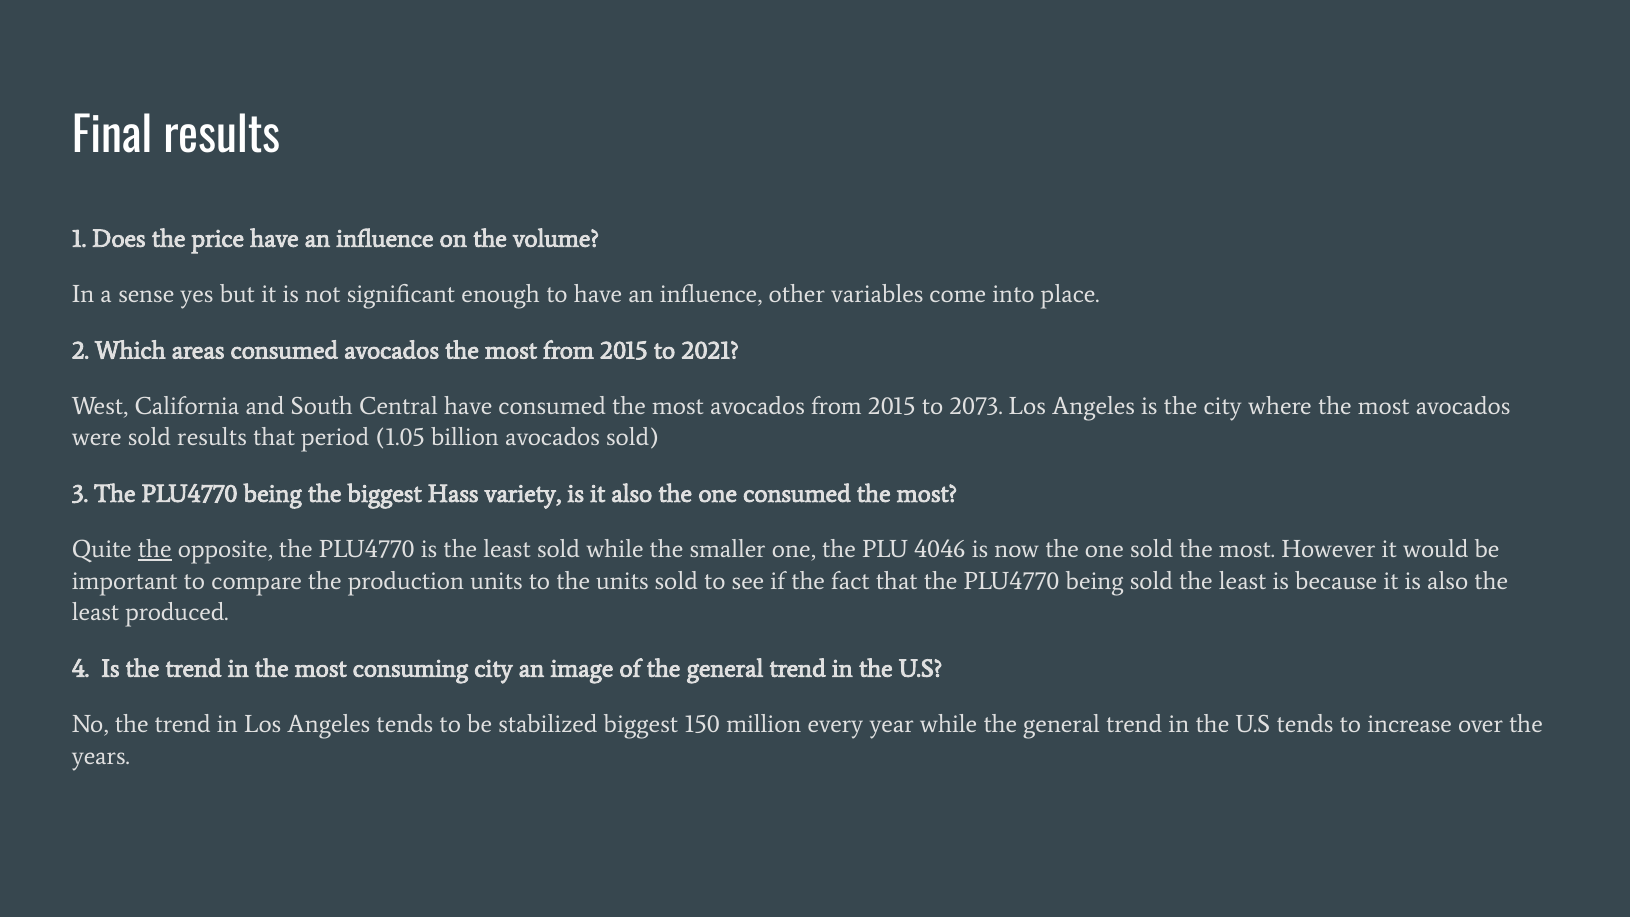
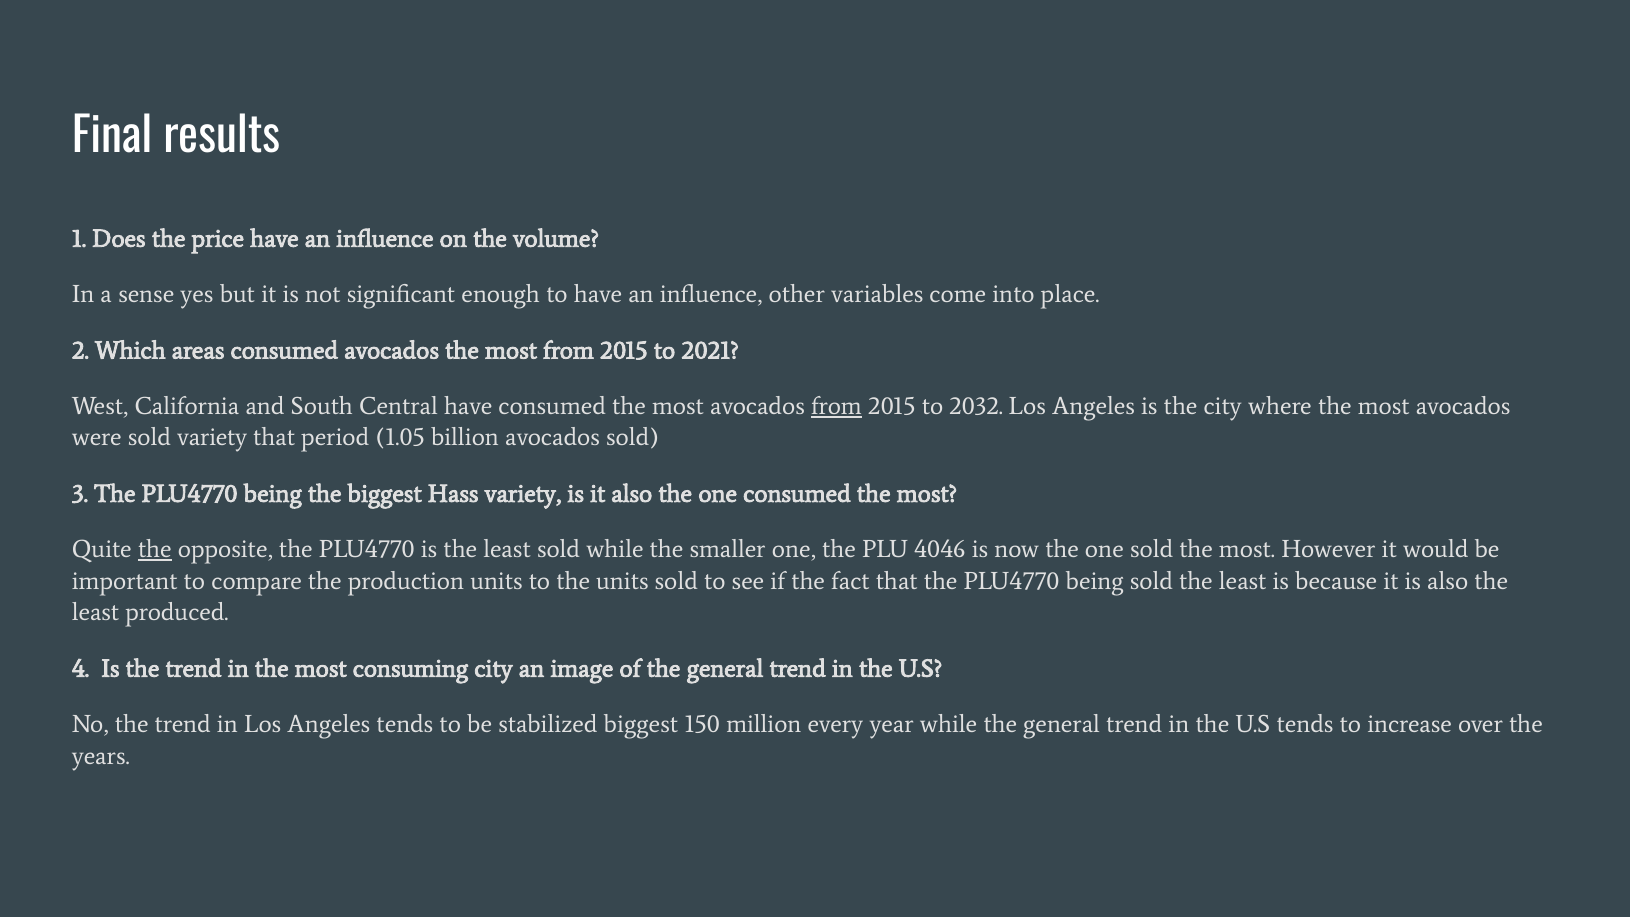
from underline: none -> present (836, 406)
2073: 2073 -> 2032 (976, 406)
sold results: results -> variety (212, 438)
